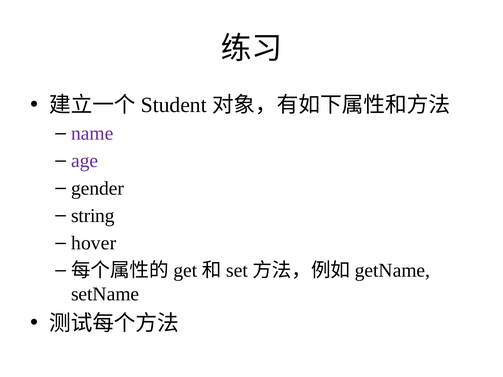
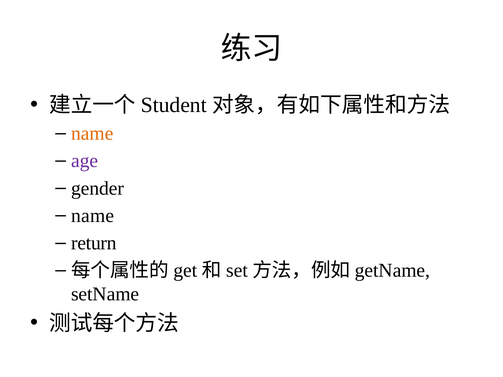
name colour: purple -> orange (92, 134)
string: string -> name (93, 216)
hover: hover -> return (94, 243)
